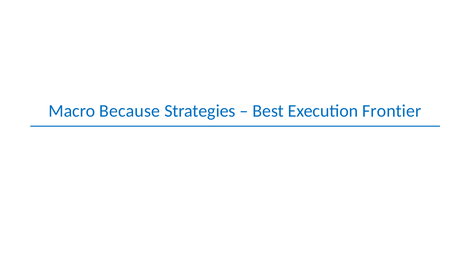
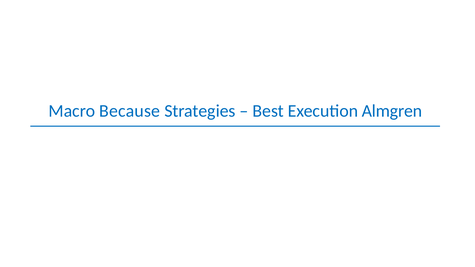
Frontier: Frontier -> Almgren (392, 111)
